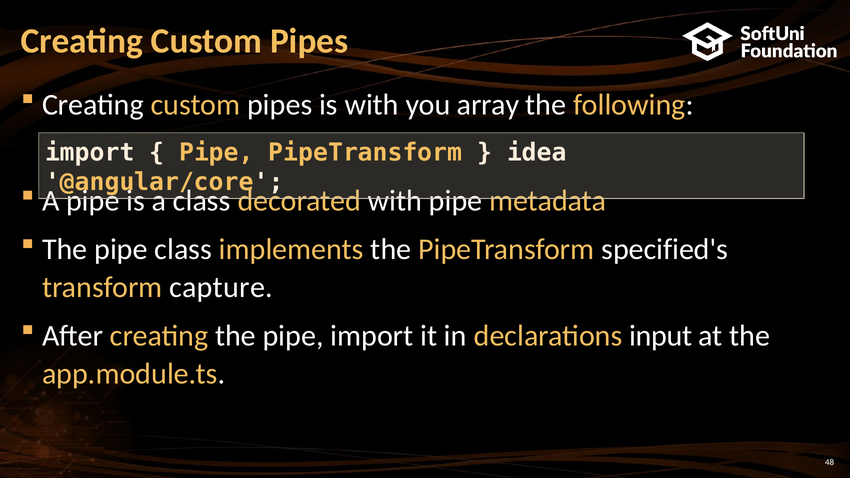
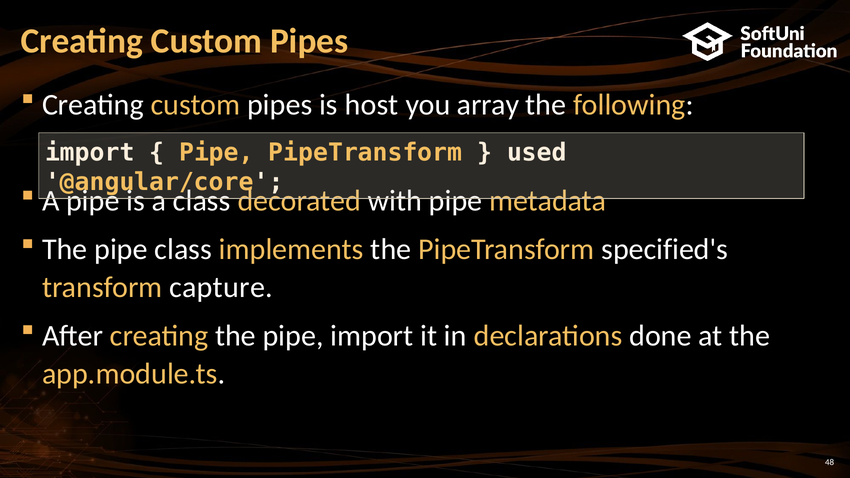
is with: with -> host (372, 105)
idea: idea -> used (537, 153)
input: input -> done (661, 336)
